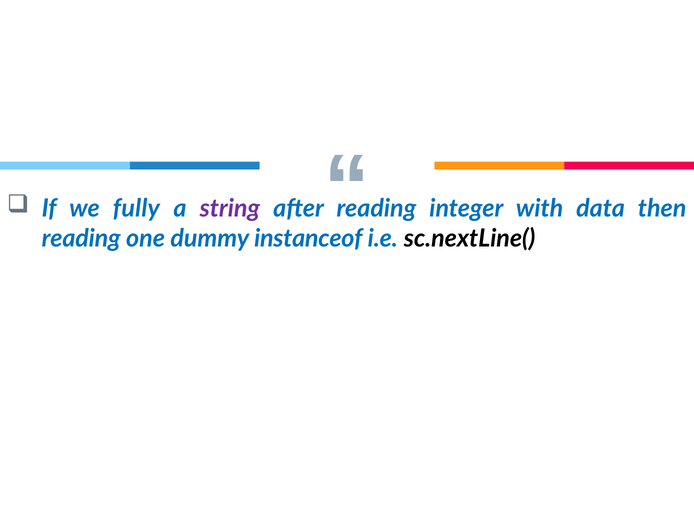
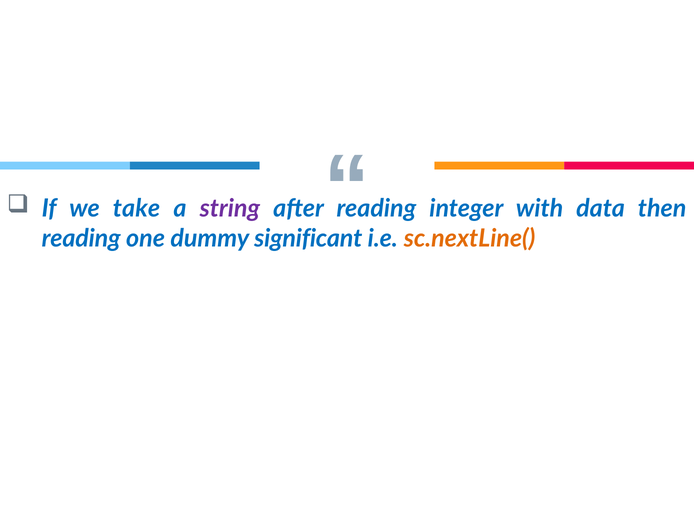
fully: fully -> take (136, 209)
instanceof: instanceof -> significant (308, 239)
sc.nextLine( colour: black -> orange (470, 239)
